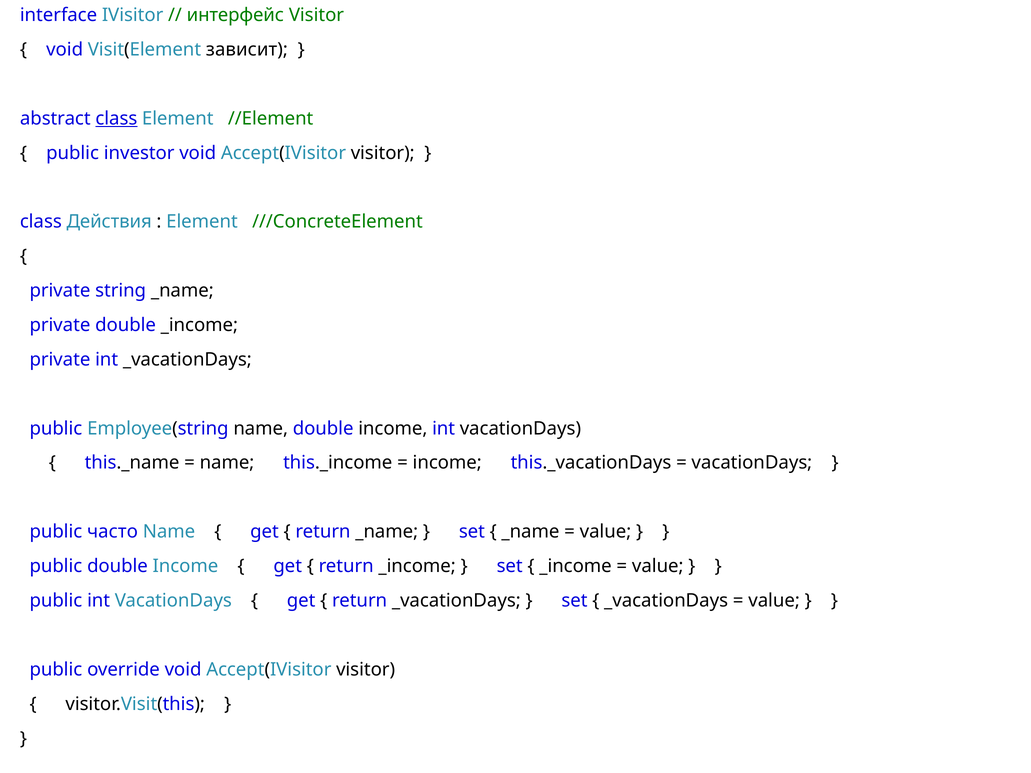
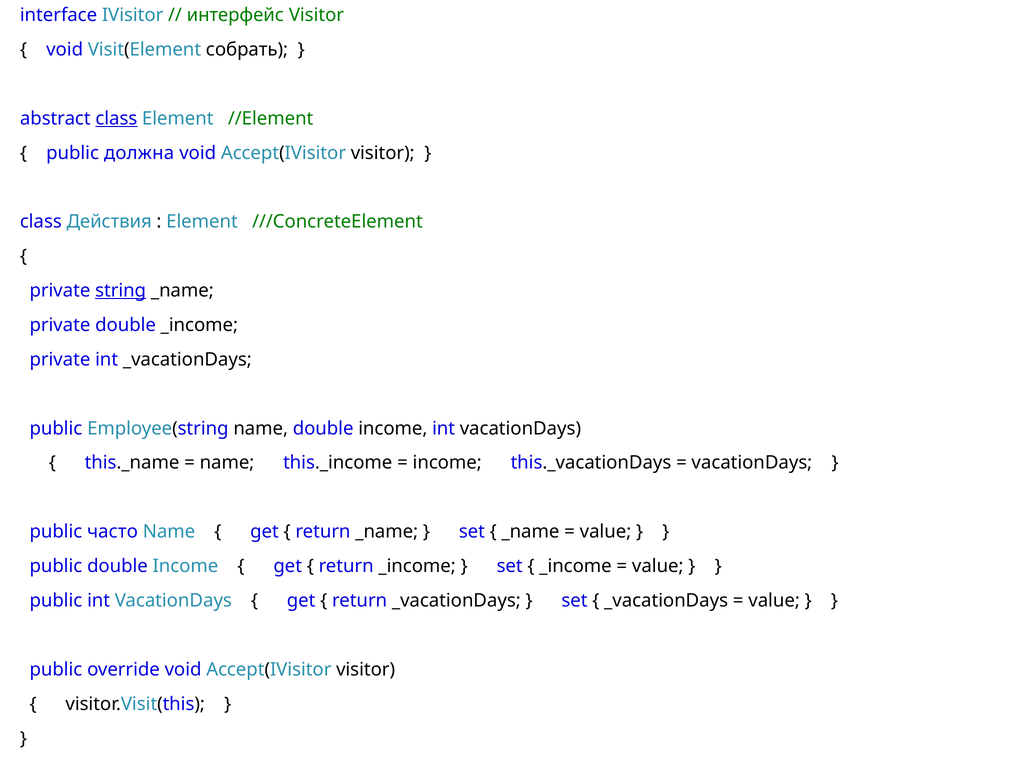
зависит: зависит -> собрать (247, 50)
investor: investor -> должна (139, 153)
string underline: none -> present (121, 291)
